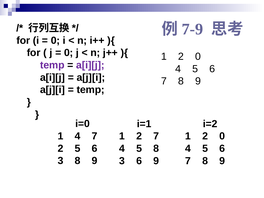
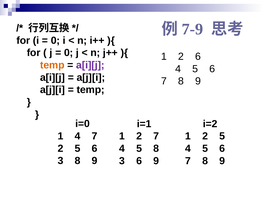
0: 0 -> 6 (198, 57)
temp colour: purple -> orange (52, 65)
0: 0 -> 5 (222, 136)
